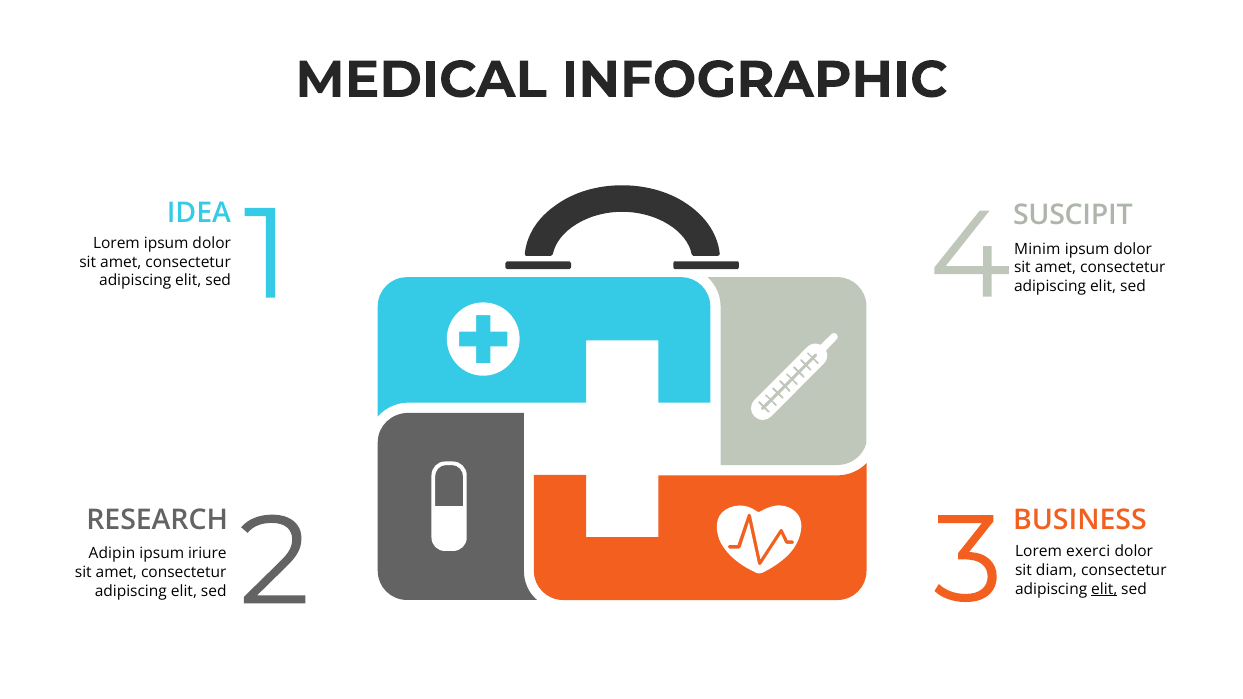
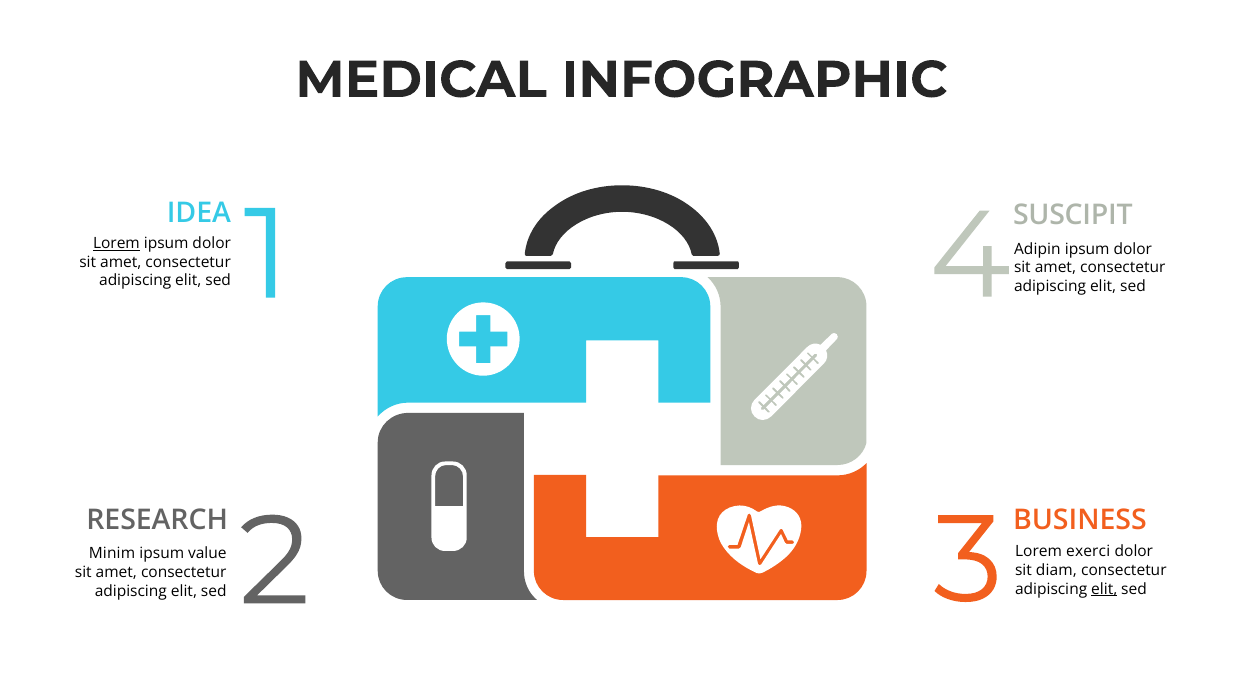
Lorem underline: none -> present (116, 244)
Minim: Minim -> Adipin (1037, 249)
Adipin: Adipin -> Minim (112, 554)
iriure: iriure -> value (207, 554)
